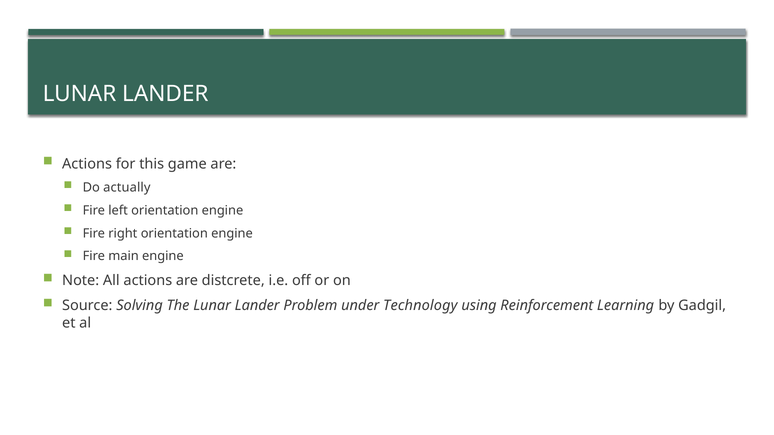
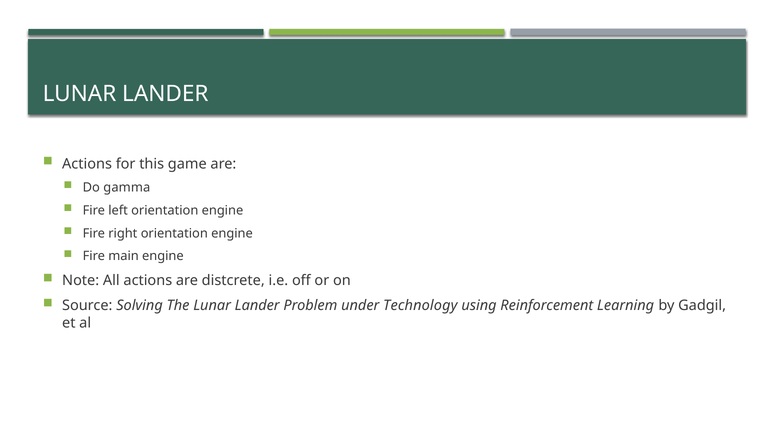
actually: actually -> gamma (127, 188)
